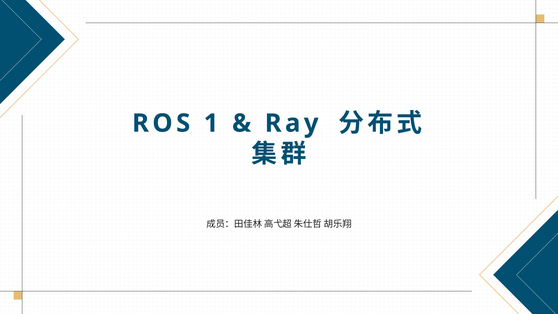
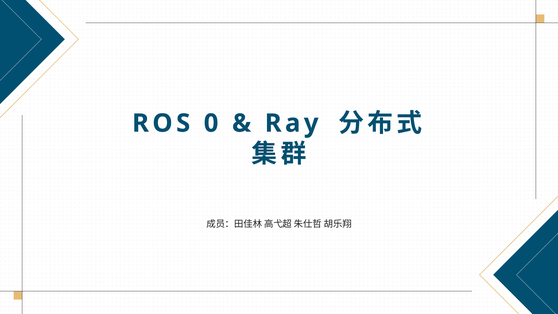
1: 1 -> 0 (211, 123)
